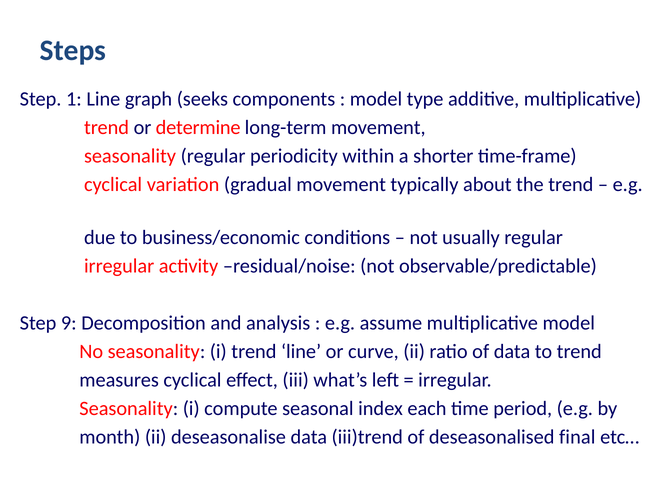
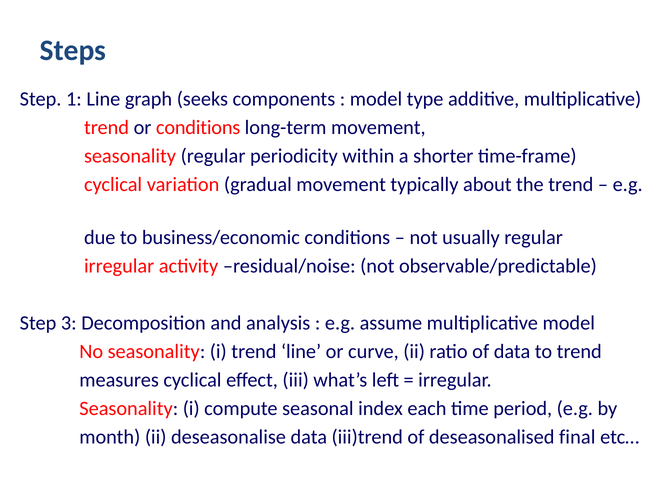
or determine: determine -> conditions (198, 127)
9: 9 -> 3 (69, 323)
